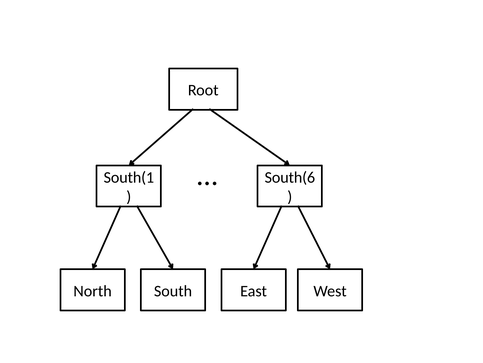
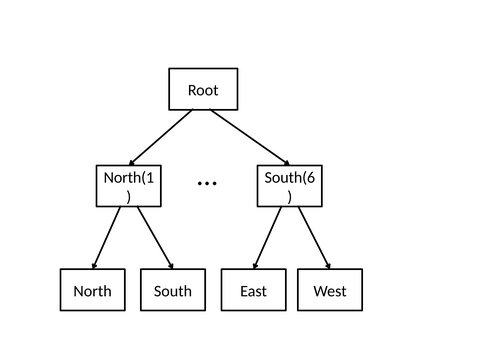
South(1: South(1 -> North(1 (129, 177)
